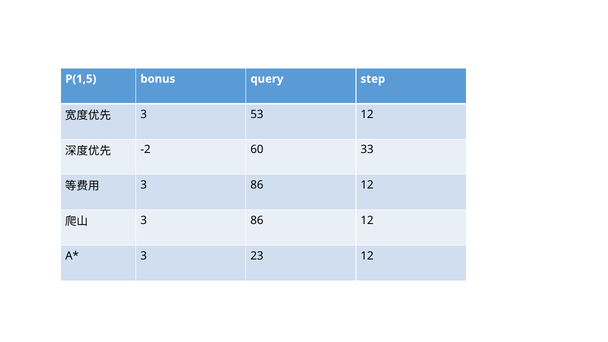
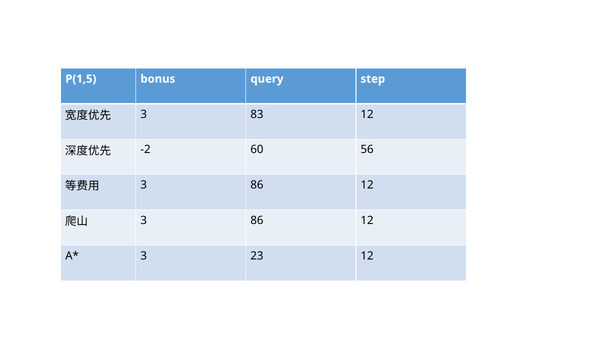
53: 53 -> 83 (257, 114)
33: 33 -> 56 (367, 150)
